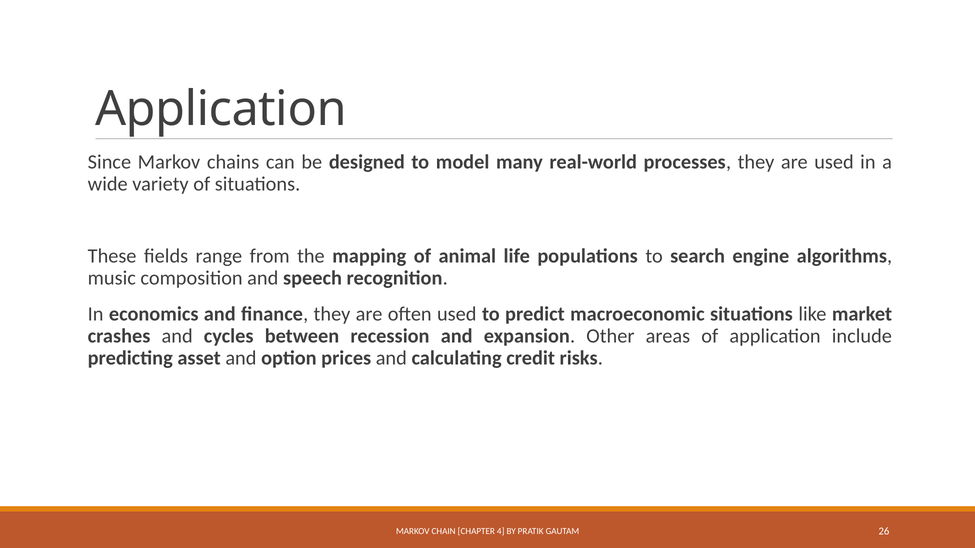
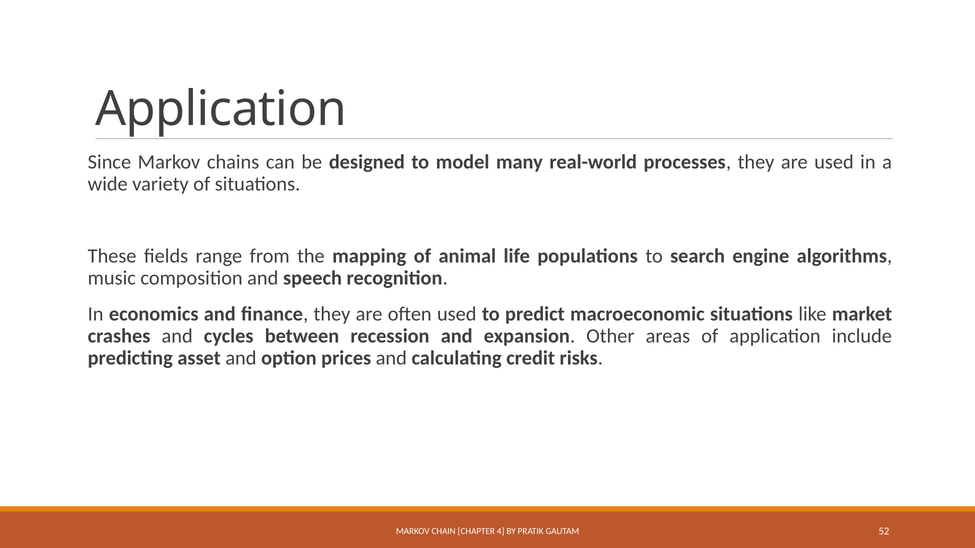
26: 26 -> 52 (884, 532)
